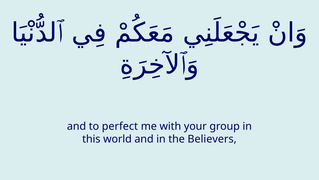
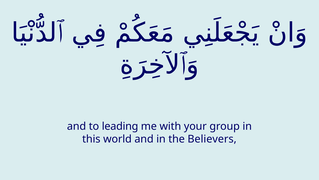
perfect: perfect -> leading (120, 126)
